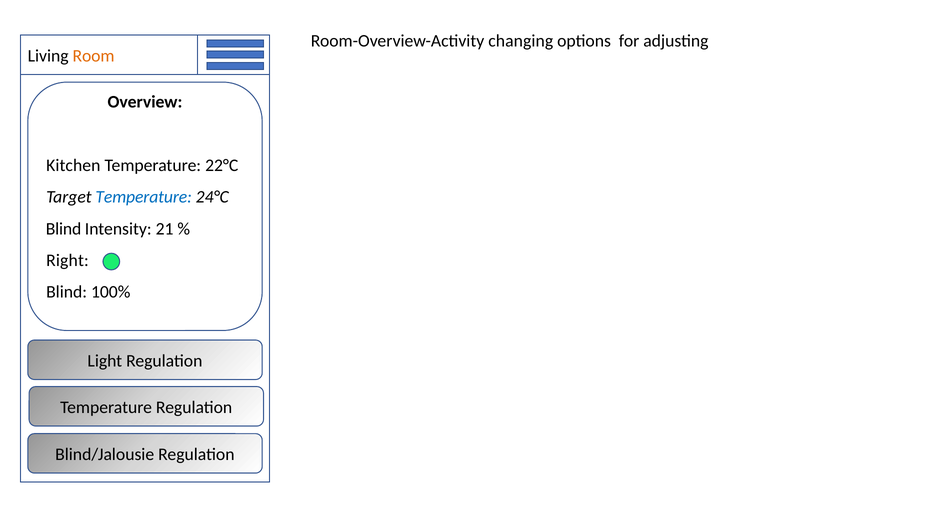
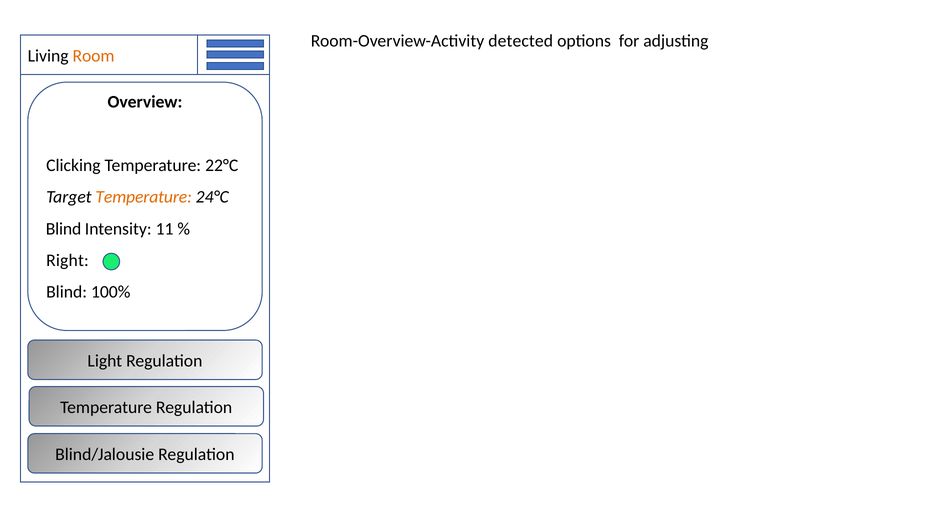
changing: changing -> detected (521, 41)
Kitchen: Kitchen -> Clicking (73, 165)
Temperature colour: blue -> orange (144, 197)
21: 21 -> 11 (165, 229)
